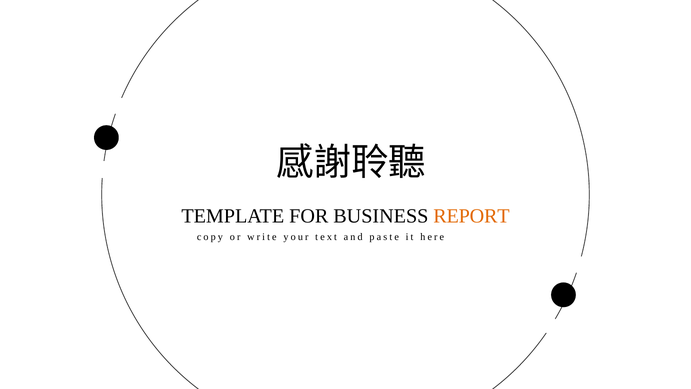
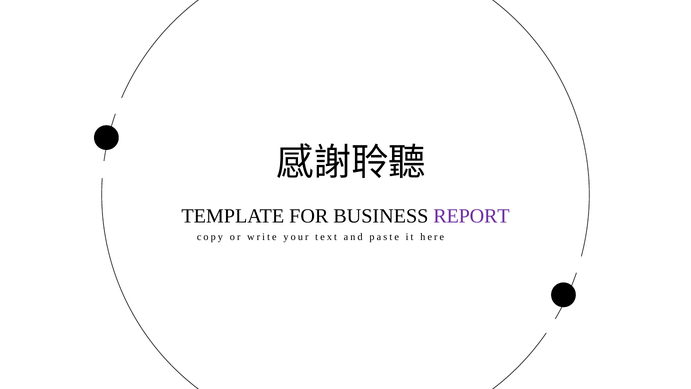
REPORT colour: orange -> purple (471, 216)
